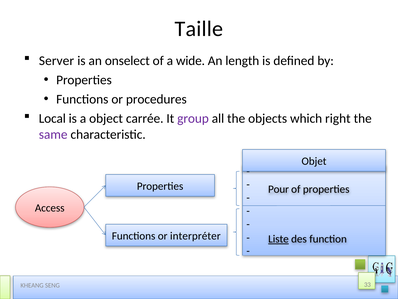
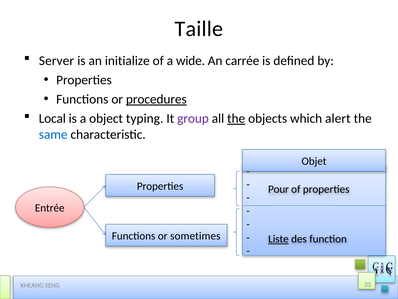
onselect: onselect -> initialize (127, 61)
length: length -> carrée (242, 61)
procedures underline: none -> present (156, 99)
carrée: carrée -> typing (145, 118)
the underline: none -> present (236, 118)
right: right -> alert (338, 118)
same colour: purple -> blue (53, 134)
Access: Access -> Entrée (50, 208)
interpréter: interpréter -> sometimes (195, 236)
